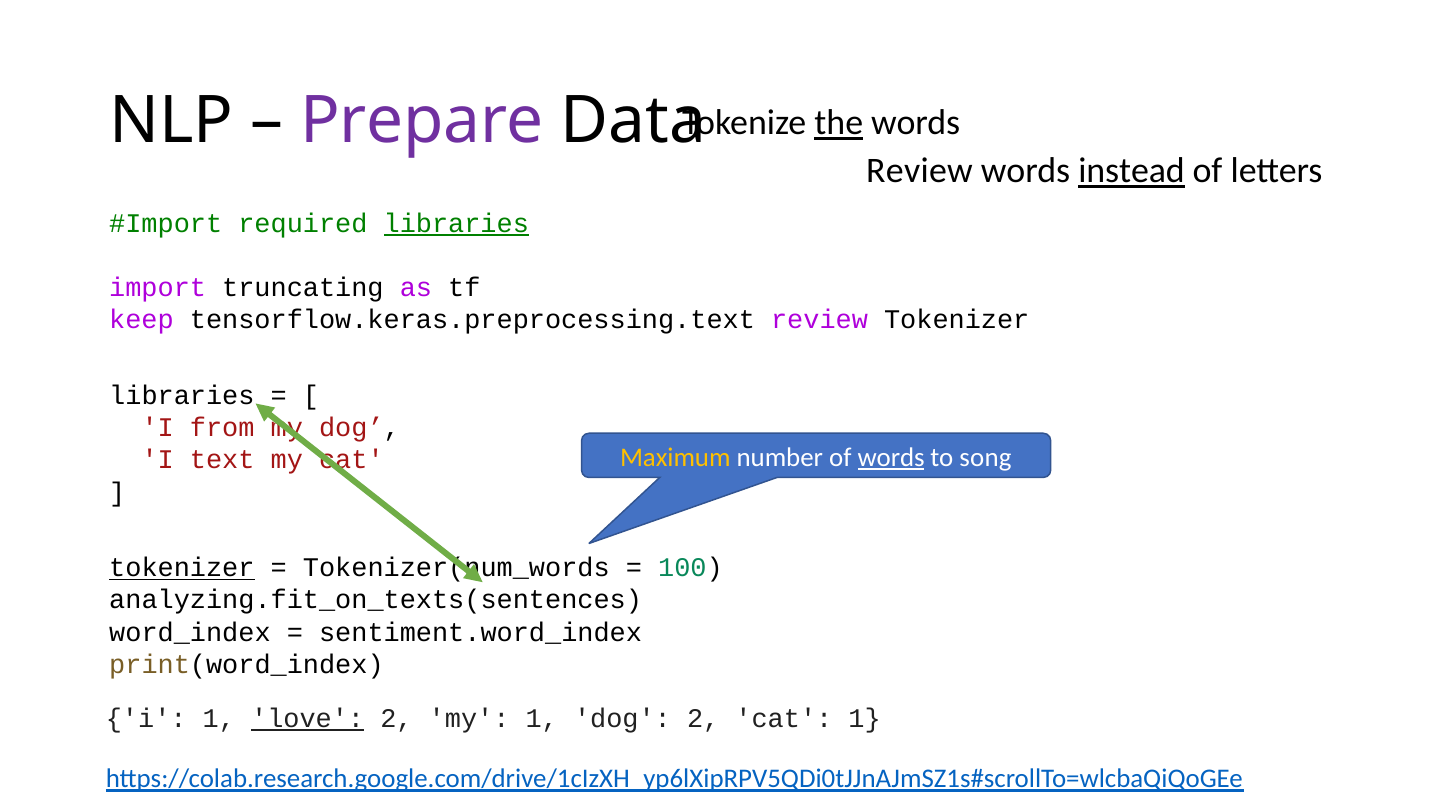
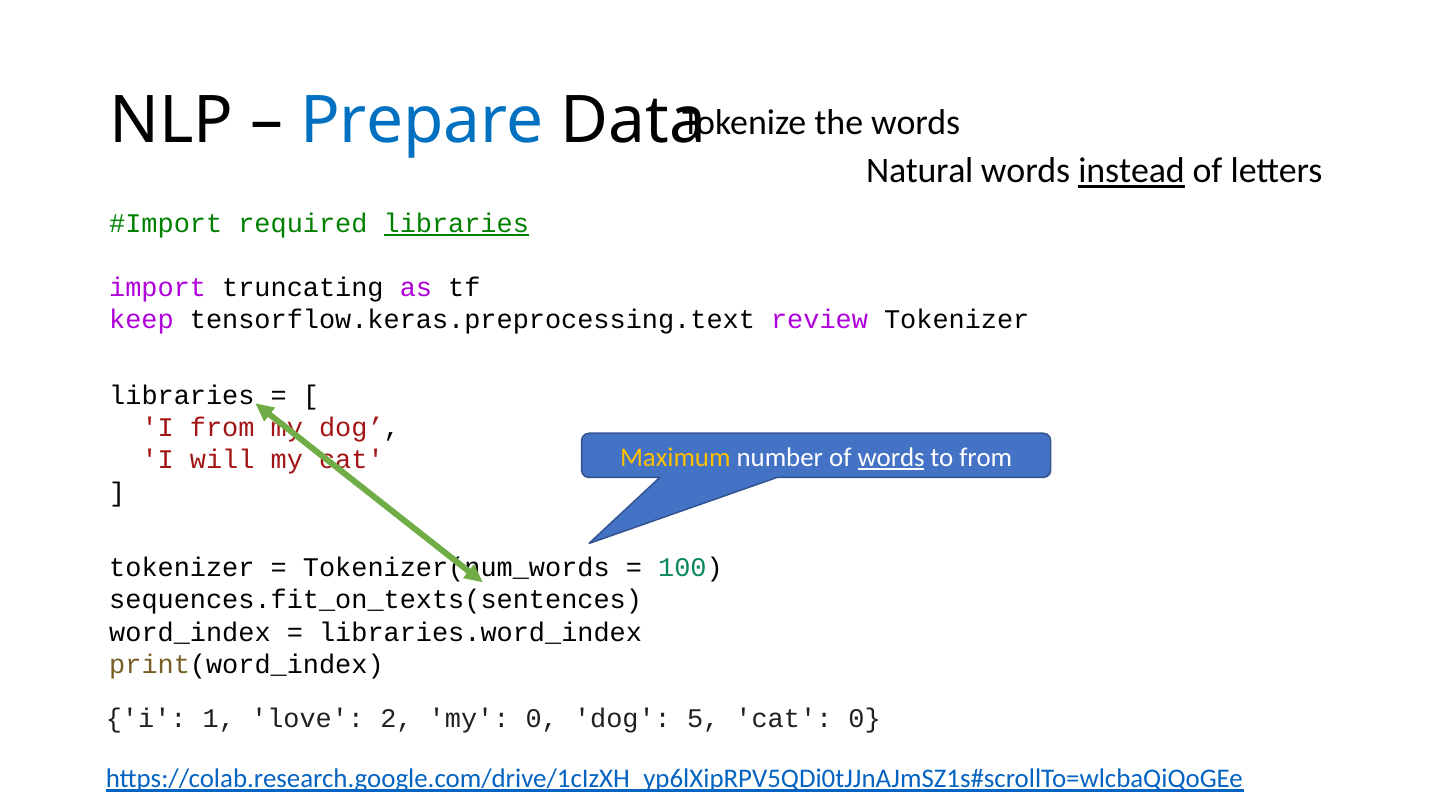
Prepare colour: purple -> blue (422, 121)
the underline: present -> none (839, 123)
Review: Review -> Natural (920, 171)
to song: song -> from (986, 457)
text: text -> will (222, 460)
tokenizer underline: present -> none (182, 568)
analyzing.fit_on_texts(sentences: analyzing.fit_on_texts(sentences -> sequences.fit_on_texts(sentences (376, 600)
sentiment.word_index: sentiment.word_index -> libraries.word_index (481, 632)
love underline: present -> none (308, 719)
my 1: 1 -> 0 (542, 719)
dog 2: 2 -> 5 (703, 719)
cat 1: 1 -> 0 (865, 719)
